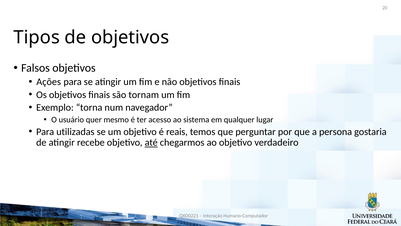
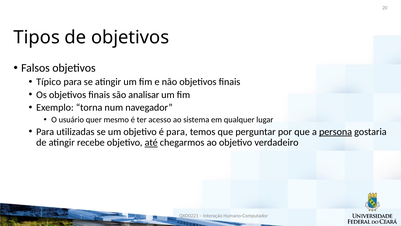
Ações: Ações -> Típico (49, 82)
tornam: tornam -> analisar (144, 95)
é reais: reais -> para (177, 131)
persona underline: none -> present (336, 131)
